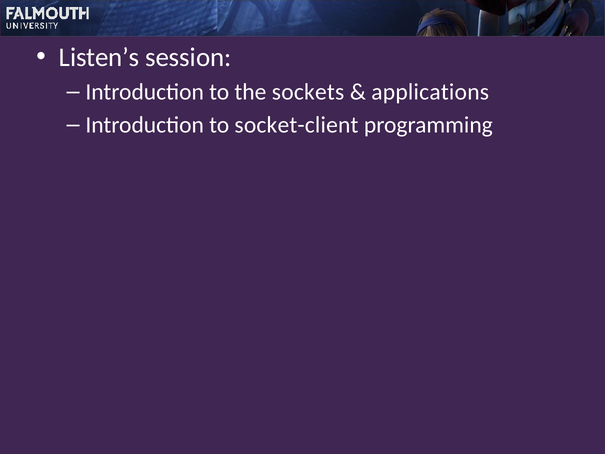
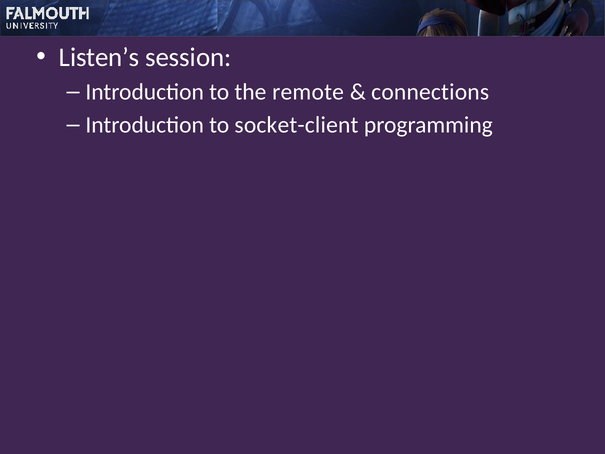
sockets: sockets -> remote (308, 92)
applications: applications -> connections (430, 92)
